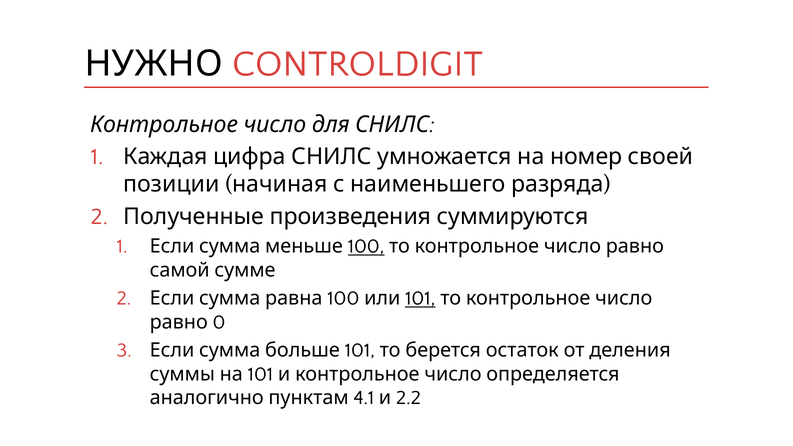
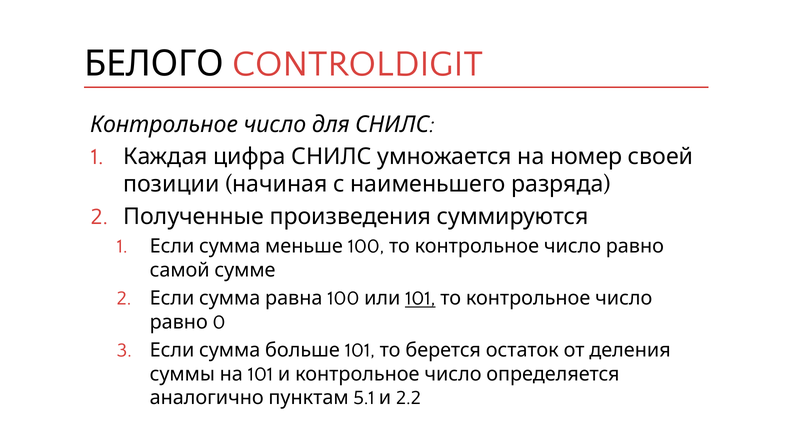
НУЖНО: НУЖНО -> БЕЛОГО (154, 64)
100 underline: present -> none (366, 246)
4.1: 4.1 -> 5.1 (364, 398)
